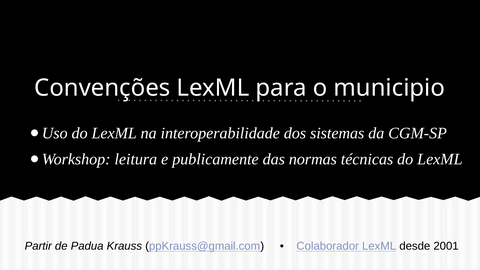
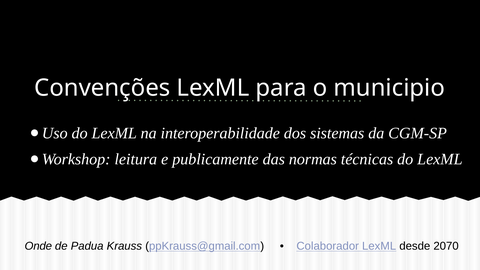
Partir: Partir -> Onde (38, 246)
2001: 2001 -> 2070 (446, 246)
